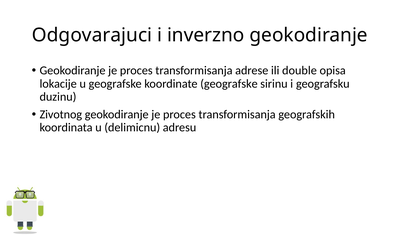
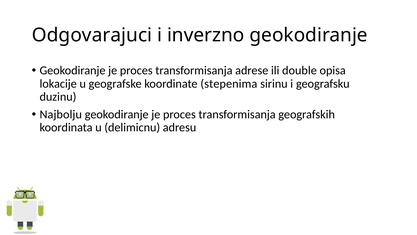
koordinate geografske: geografske -> stepenima (229, 84)
Zivotnog: Zivotnog -> Najbolju (61, 114)
